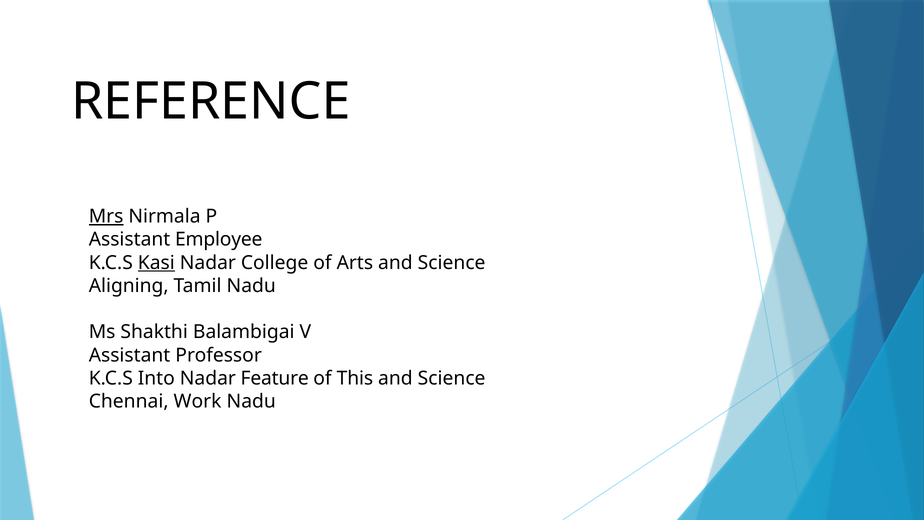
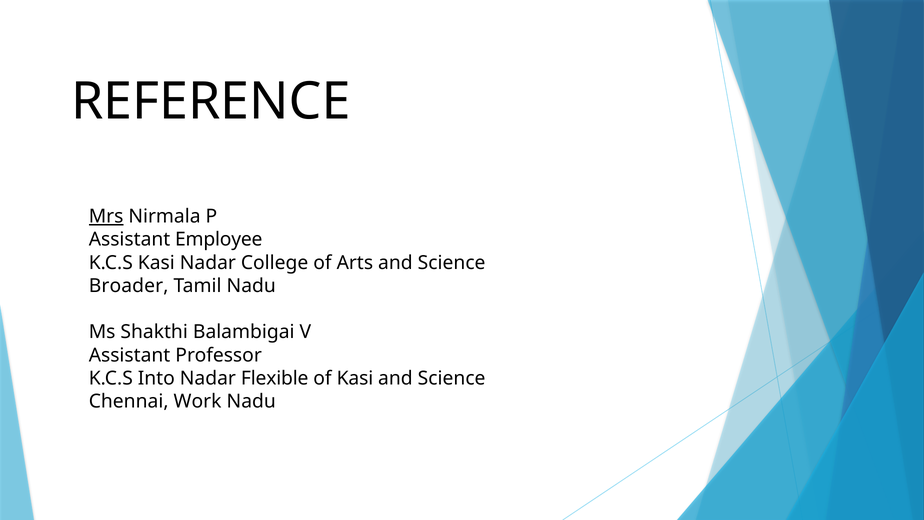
Kasi underline: present -> none (156, 263)
Aligning: Aligning -> Broader (129, 286)
Feature: Feature -> Flexible (275, 378)
of This: This -> Kasi (355, 378)
